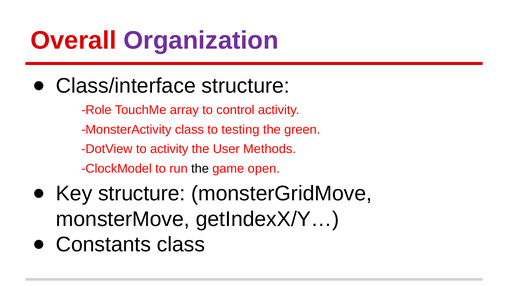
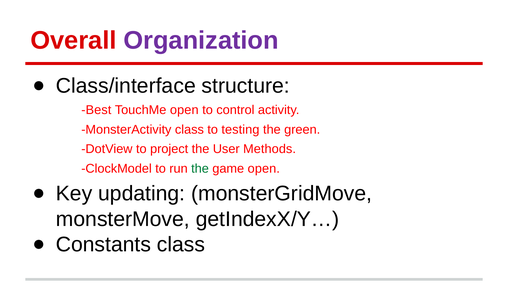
Role: Role -> Best (96, 110)
TouchMe array: array -> open (184, 110)
to activity: activity -> project (169, 149)
the colour: black -> green (200, 168)
Key structure: structure -> updating (142, 193)
